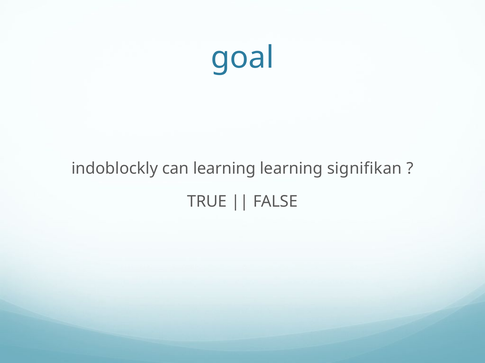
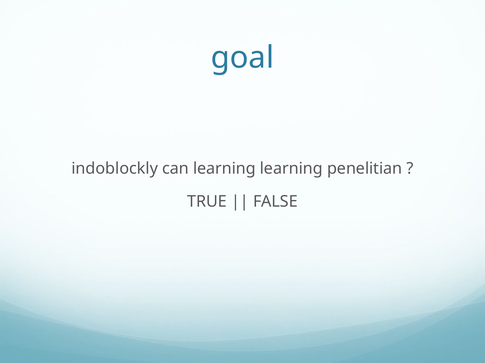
signifikan: signifikan -> penelitian (365, 169)
